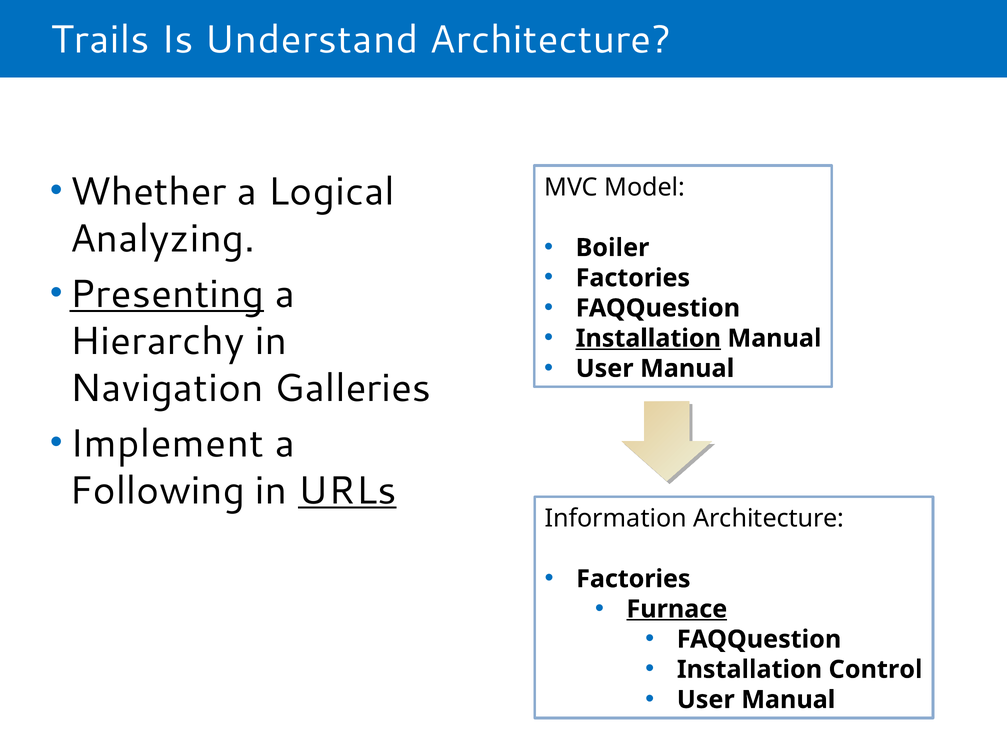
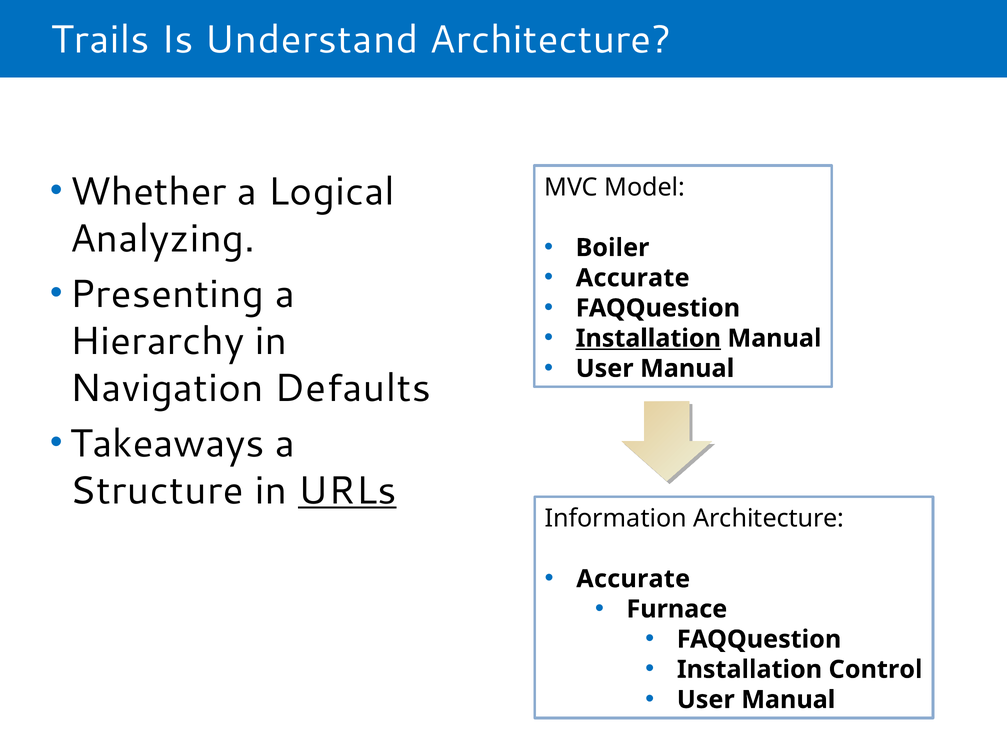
Factories: Factories -> Accurate (633, 278)
Presenting underline: present -> none (167, 294)
Galleries: Galleries -> Defaults (353, 388)
Implement: Implement -> Takeaways (167, 444)
Following: Following -> Structure (157, 491)
Factories: Factories -> Accurate (633, 579)
Furnace underline: present -> none (677, 609)
